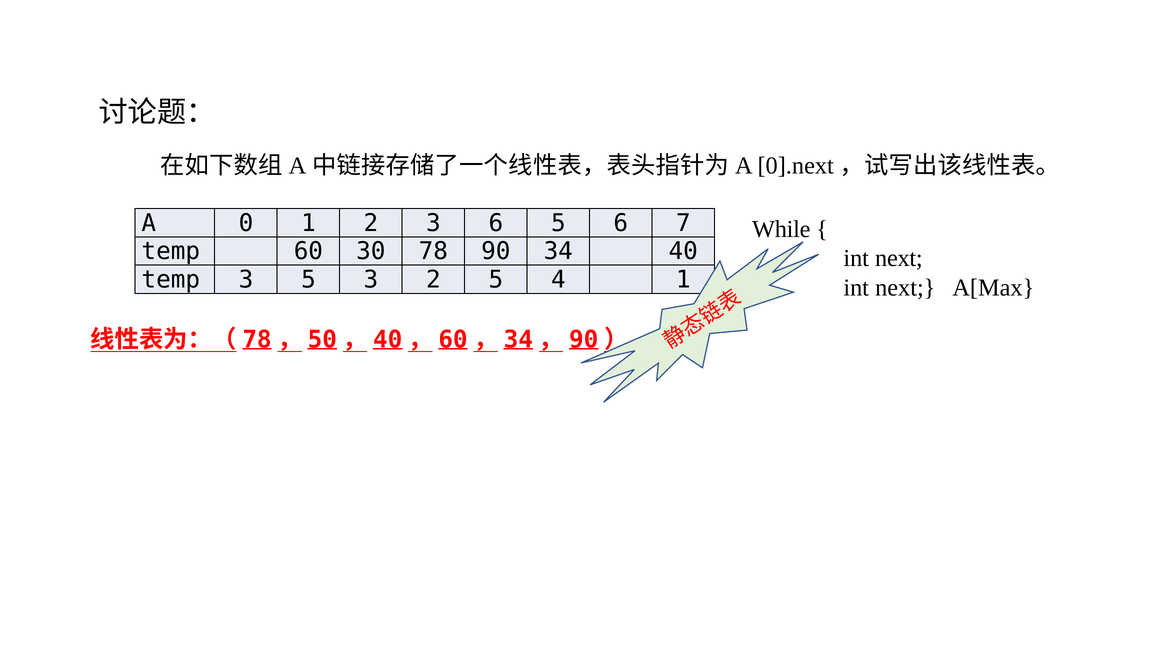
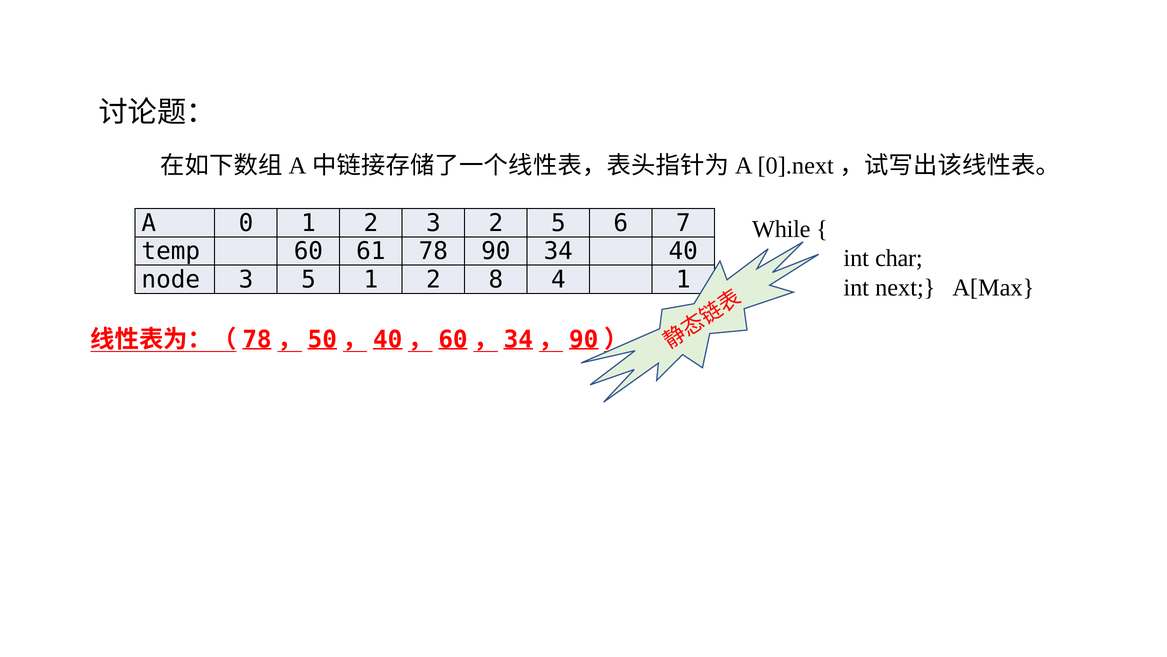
3 6: 6 -> 2 (496, 223)
30: 30 -> 61 (371, 251)
next: next -> char (899, 258)
temp: temp -> node (171, 280)
5 3: 3 -> 1 (371, 280)
2 5: 5 -> 8 (496, 280)
